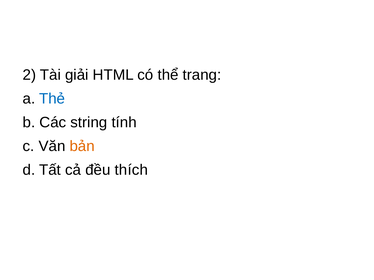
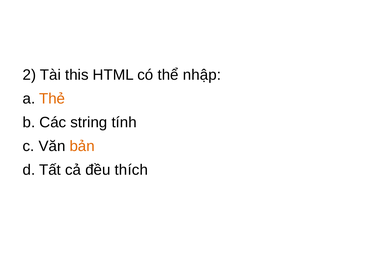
giải: giải -> this (77, 75)
trang: trang -> nhập (202, 75)
Thẻ colour: blue -> orange (52, 99)
